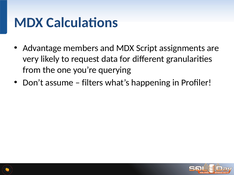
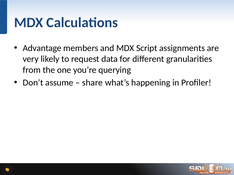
filters: filters -> share (92, 83)
